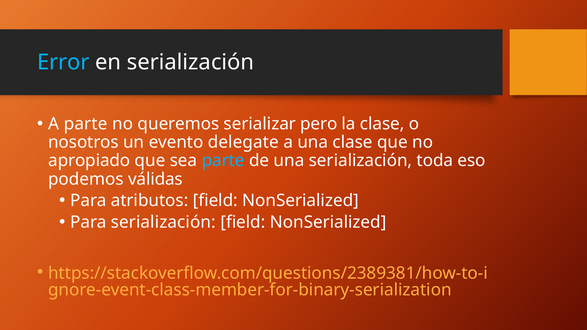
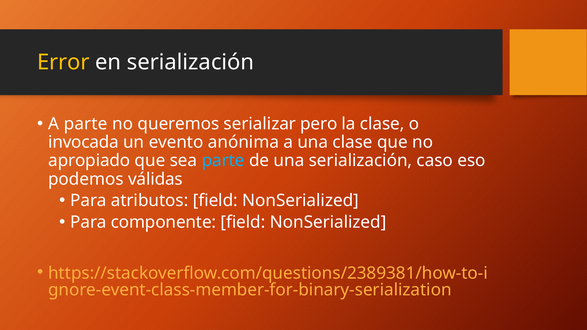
Error colour: light blue -> yellow (63, 62)
nosotros: nosotros -> invocada (84, 142)
delegate: delegate -> anónima (243, 142)
toda: toda -> caso (435, 161)
Para serialización: serialización -> componente (163, 222)
